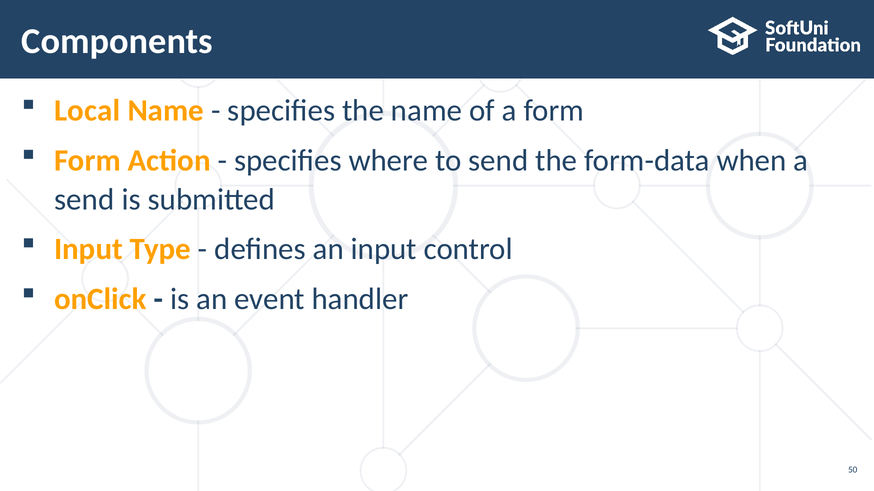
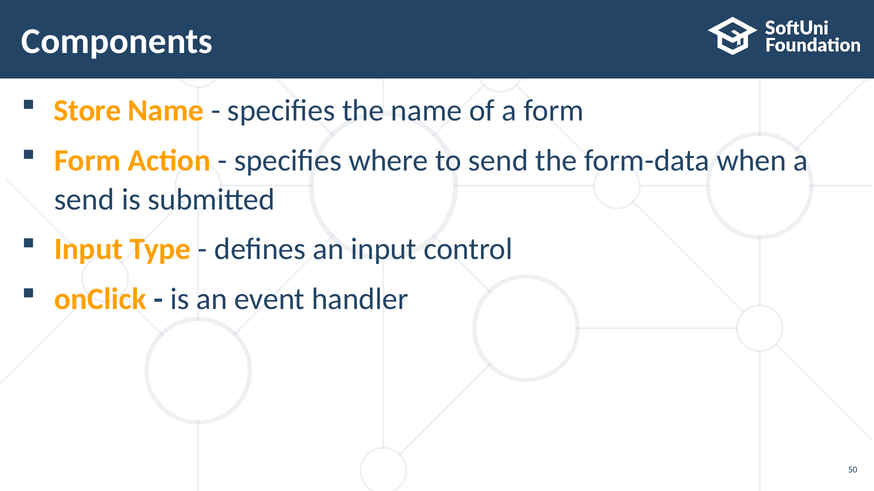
Local: Local -> Store (88, 111)
